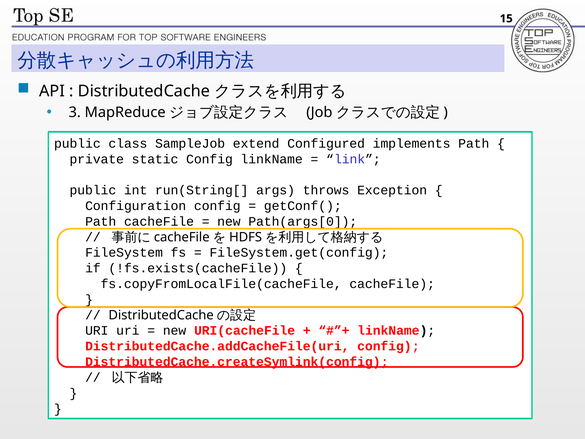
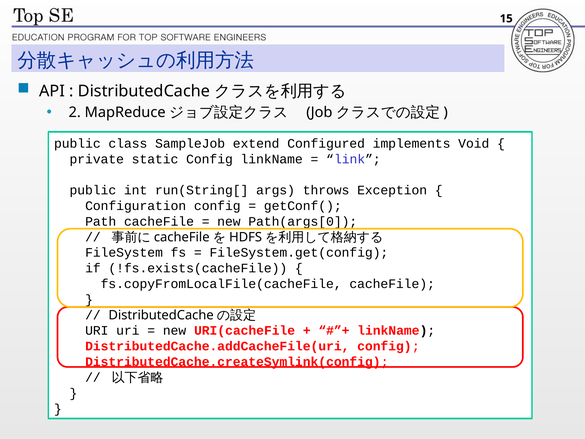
3: 3 -> 2 (75, 112)
implements Path: Path -> Void (474, 143)
